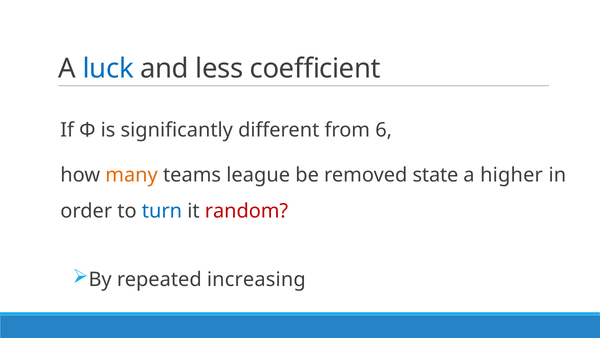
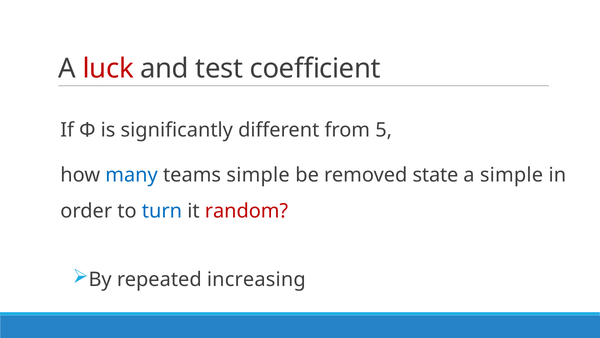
luck colour: blue -> red (108, 69)
less: less -> test (219, 69)
6: 6 -> 5 (384, 130)
many colour: orange -> blue (132, 175)
teams league: league -> simple (258, 175)
a higher: higher -> simple (512, 175)
